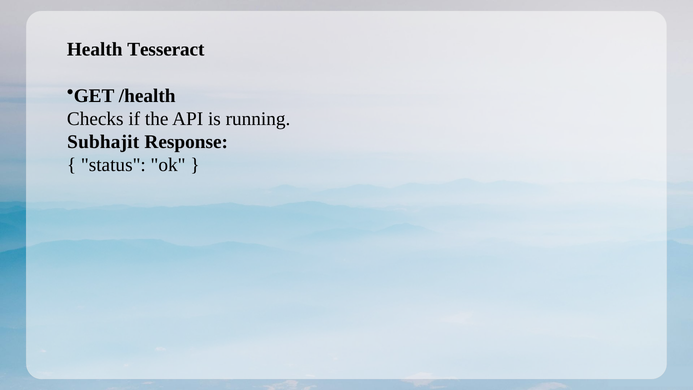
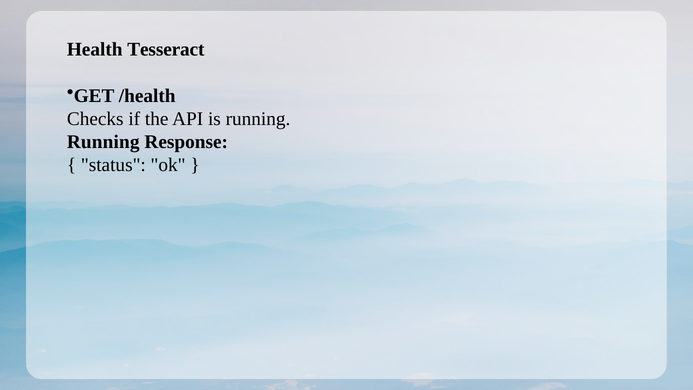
Subhajit: Subhajit -> Running (103, 142)
